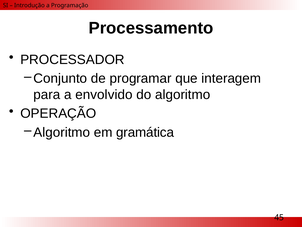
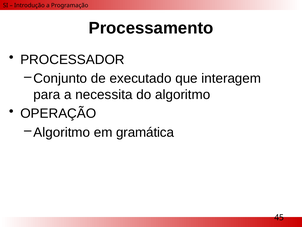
programar: programar -> executado (141, 78)
envolvido: envolvido -> necessita (104, 94)
